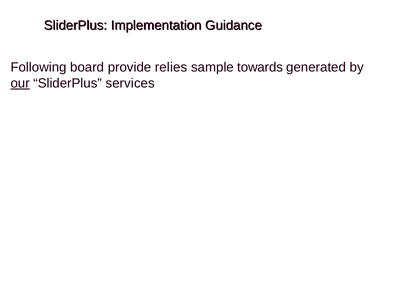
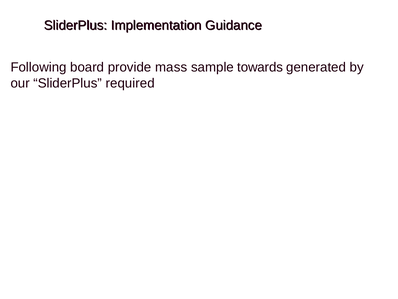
relies: relies -> mass (171, 67)
our underline: present -> none (20, 83)
services: services -> required (130, 83)
